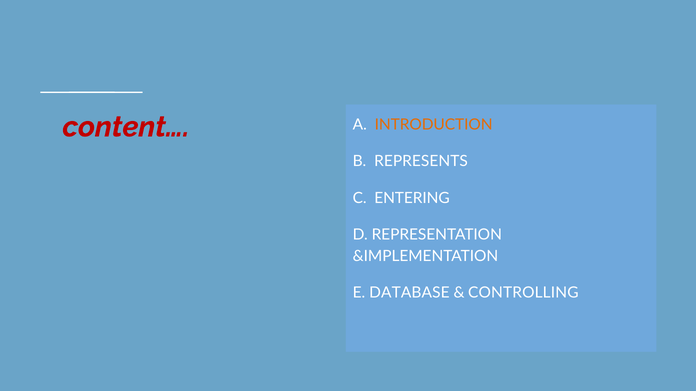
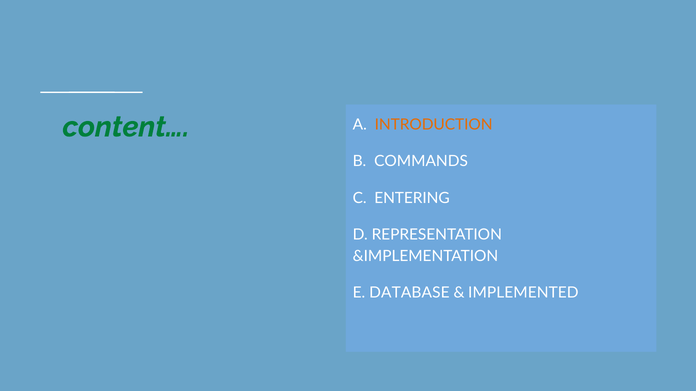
content… colour: red -> green (126, 127)
REPRESENTS: REPRESENTS -> COMMANDS (421, 162)
CONTROLLING: CONTROLLING -> IMPLEMENTED (523, 293)
